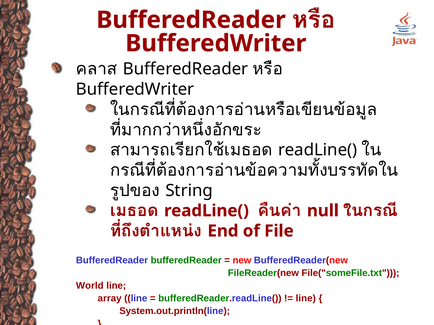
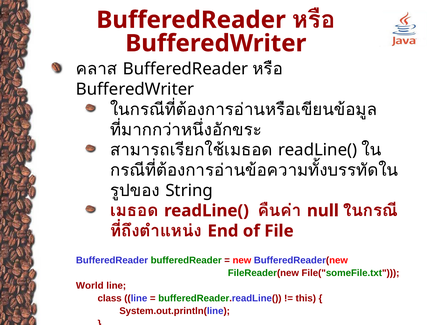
array: array -> class (110, 299)
line: line -> this (306, 299)
